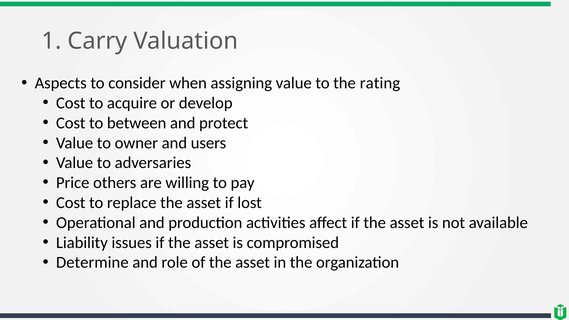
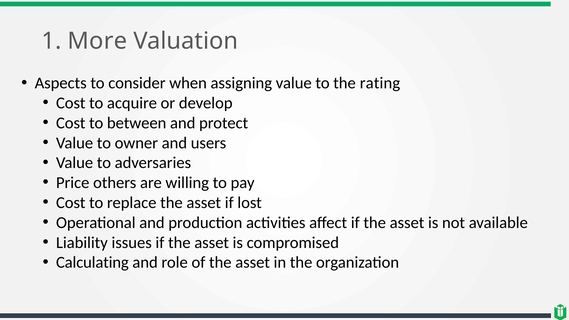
Carry: Carry -> More (97, 41)
Determine: Determine -> Calculating (92, 262)
